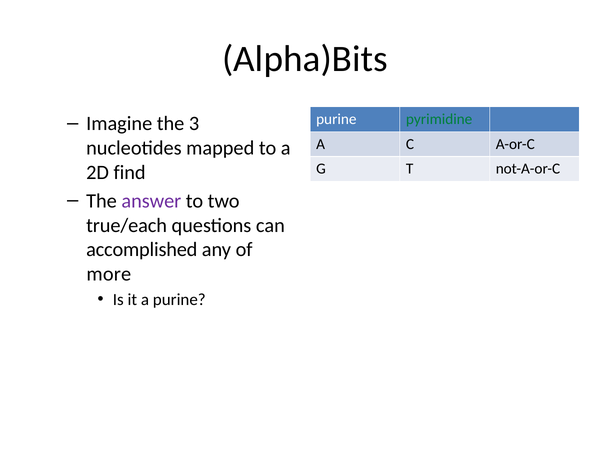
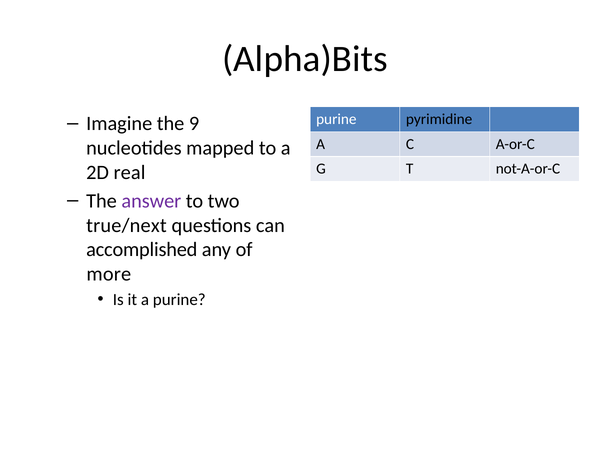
3: 3 -> 9 (194, 123)
pyrimidine colour: green -> black (439, 119)
find: find -> real (129, 172)
true/each: true/each -> true/next (126, 225)
